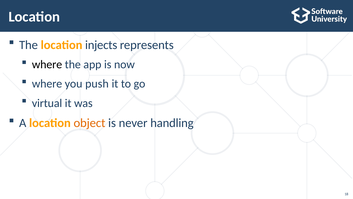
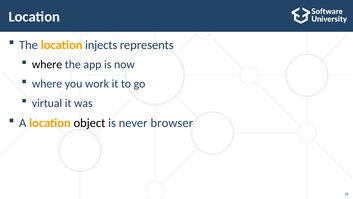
push: push -> work (97, 84)
object colour: orange -> black (89, 123)
handling: handling -> browser (172, 123)
